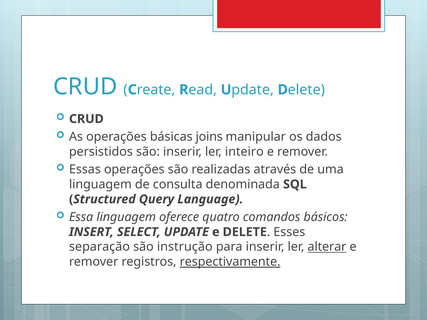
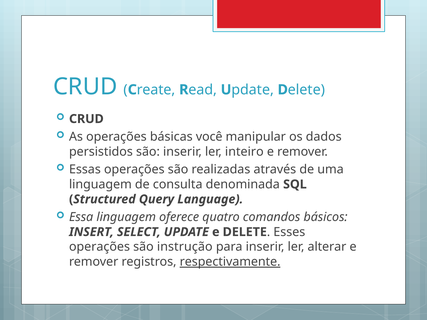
joins: joins -> você (209, 137)
separação: separação -> operações (99, 247)
alterar underline: present -> none (327, 247)
